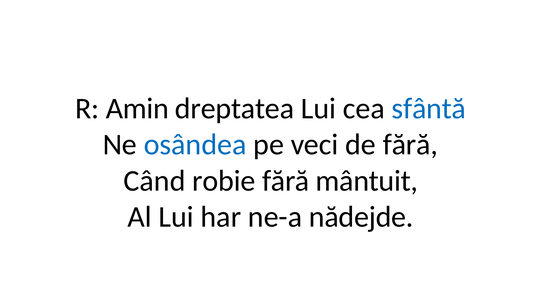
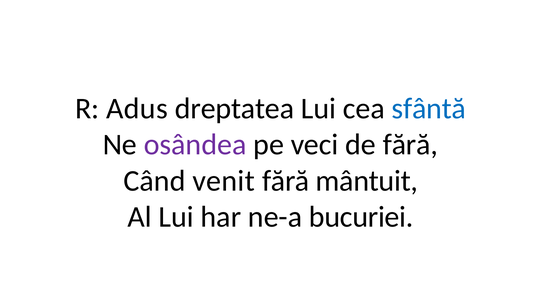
Amin: Amin -> Adus (137, 108)
osândea colour: blue -> purple (195, 144)
robie: robie -> venit (224, 180)
nădejde: nădejde -> bucuriei (361, 216)
